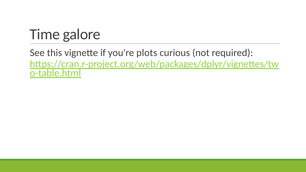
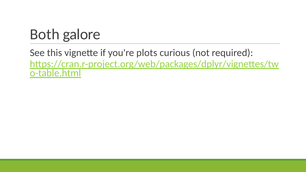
Time: Time -> Both (45, 34)
